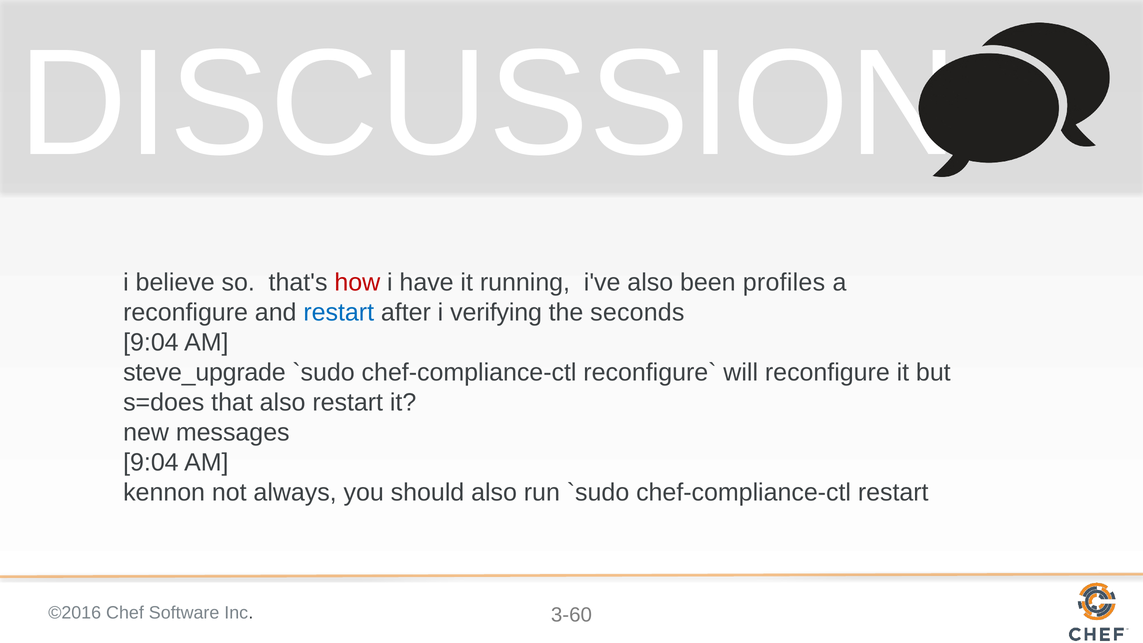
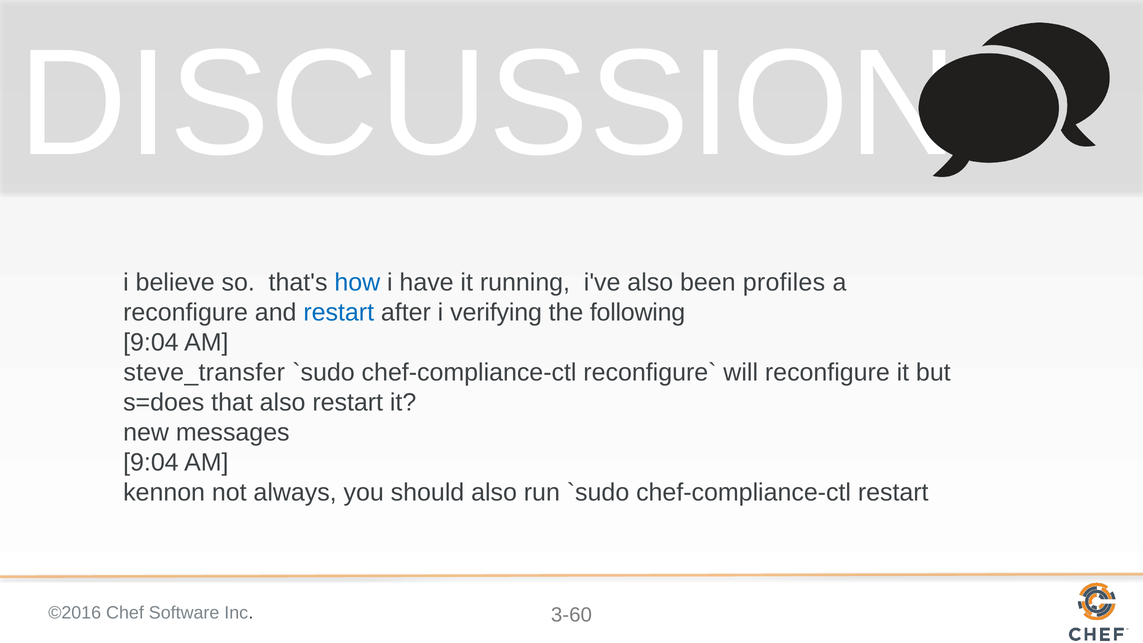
how colour: red -> blue (357, 282)
seconds: seconds -> following (638, 313)
steve_upgrade: steve_upgrade -> steve_transfer (204, 373)
